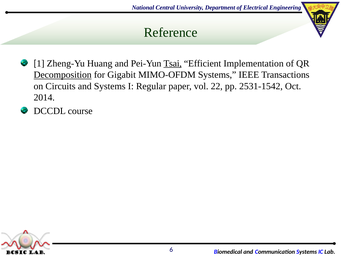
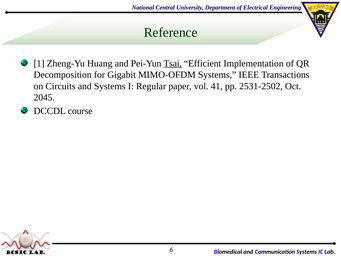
Decomposition underline: present -> none (63, 75)
22: 22 -> 41 (217, 86)
2531-1542: 2531-1542 -> 2531-2502 (261, 86)
2014: 2014 -> 2045 (44, 98)
